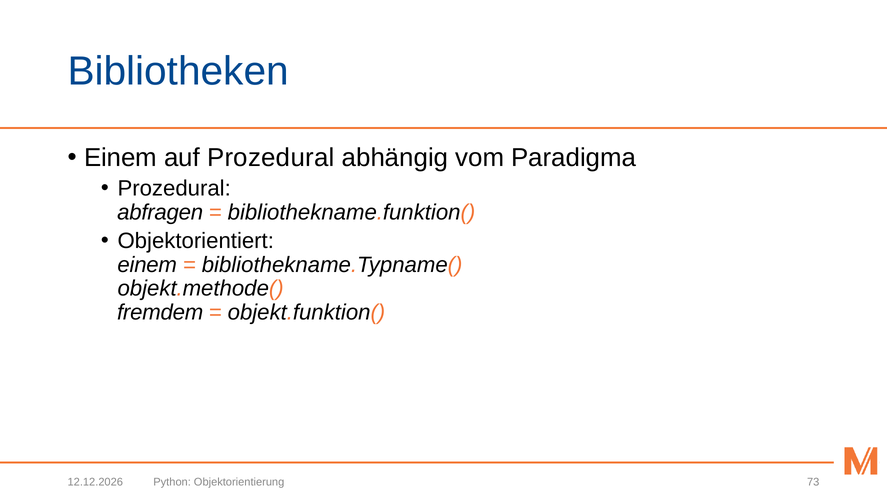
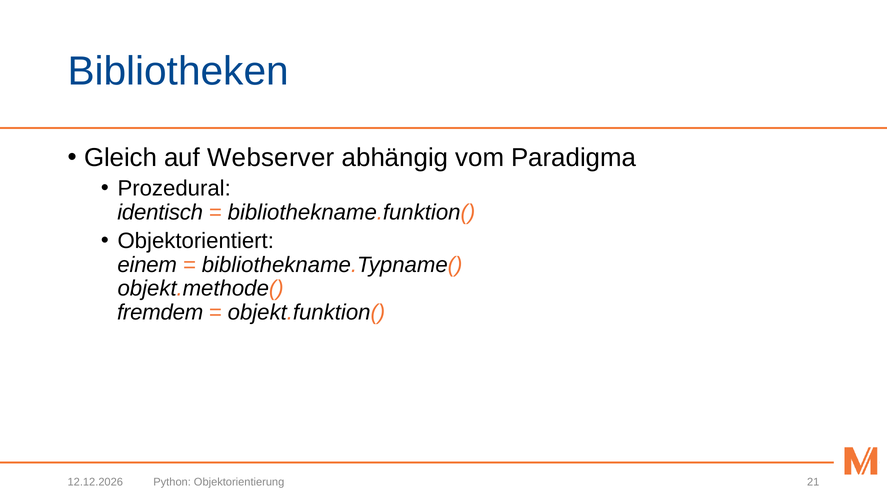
Einem: Einem -> Gleich (121, 158)
auf Prozedural: Prozedural -> Webserver (271, 158)
abfragen: abfragen -> identisch (160, 212)
73: 73 -> 21 (813, 482)
